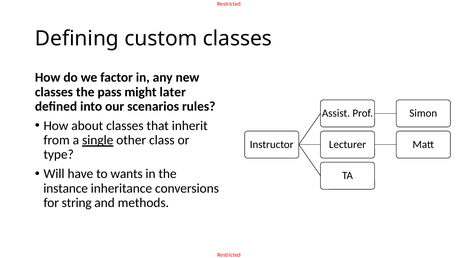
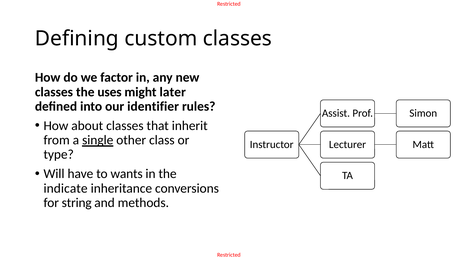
pass: pass -> uses (110, 92)
scenarios: scenarios -> identifier (153, 106)
instance: instance -> indicate (66, 188)
